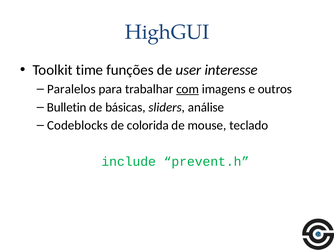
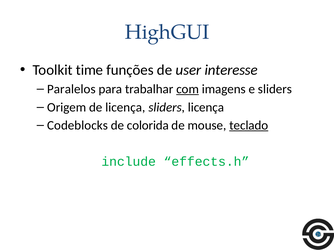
e outros: outros -> sliders (275, 89)
Bulletin: Bulletin -> Origem (67, 107)
de básicas: básicas -> licença (125, 107)
sliders análise: análise -> licença (206, 107)
teclado underline: none -> present (249, 126)
prevent.h: prevent.h -> effects.h (206, 162)
